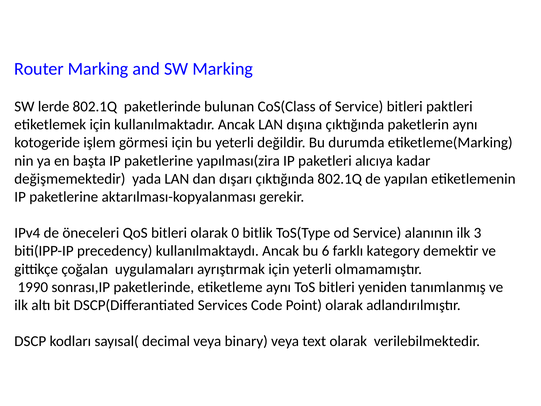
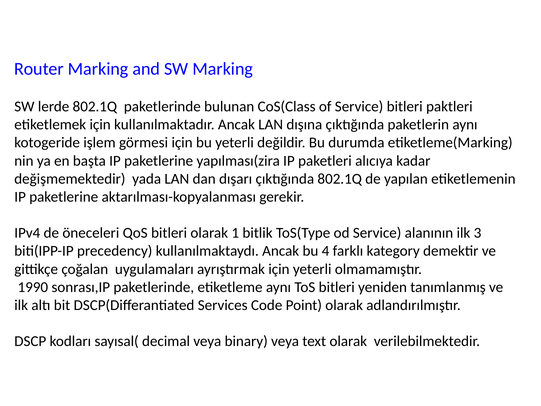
0: 0 -> 1 (235, 233)
6: 6 -> 4 (326, 251)
